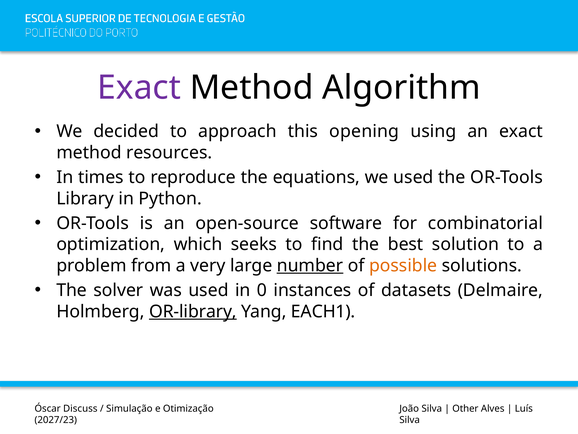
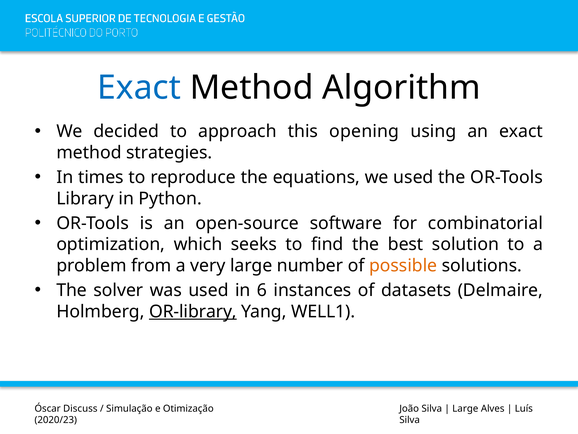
Exact colour: purple -> blue (139, 87)
resources: resources -> strategies (169, 152)
number underline: present -> none (310, 265)
0: 0 -> 6 (262, 290)
EACH1: EACH1 -> WELL1 (323, 311)
Other: Other -> Large (465, 408)
2027/23: 2027/23 -> 2020/23 (56, 420)
